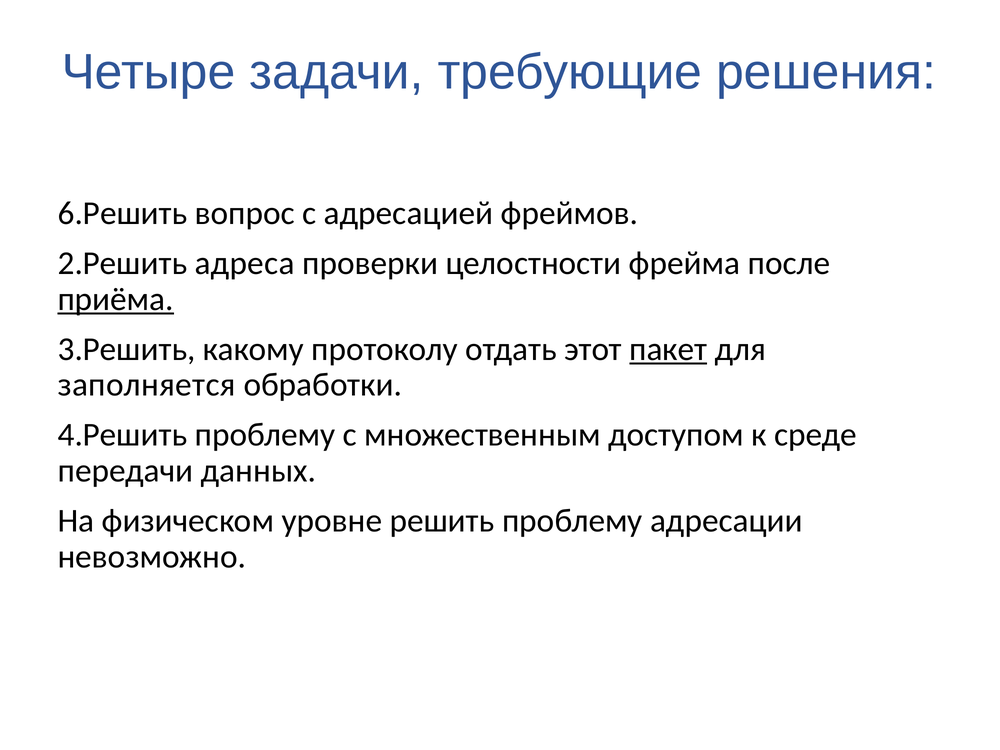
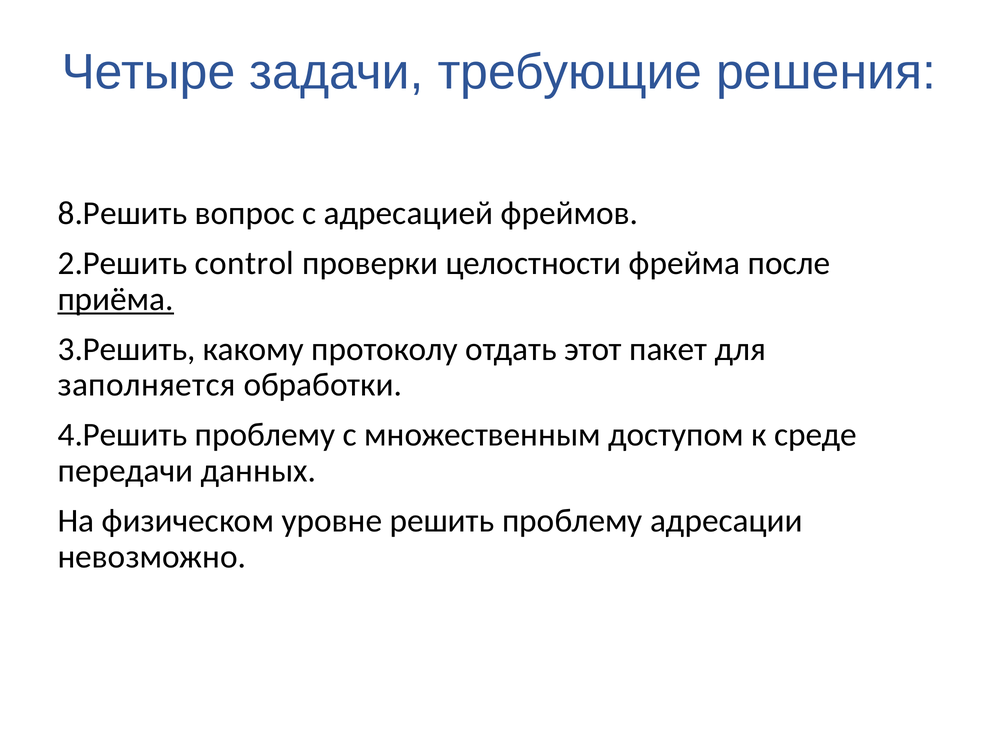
6.Решить: 6.Решить -> 8.Решить (122, 213)
адреса: адреса -> control (245, 263)
пакет underline: present -> none (668, 349)
